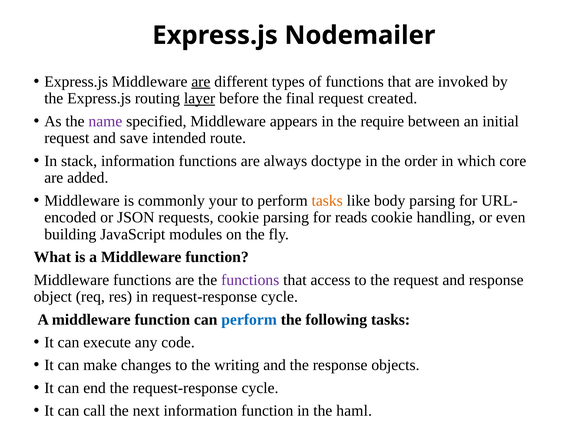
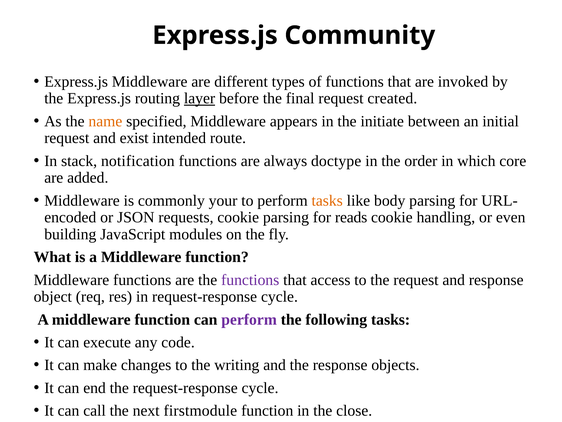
Nodemailer: Nodemailer -> Community (360, 35)
are underline: present -> none (201, 81)
name colour: purple -> orange (105, 121)
require: require -> initiate (382, 121)
save: save -> exist (134, 138)
stack information: information -> notification (138, 161)
perform colour: blue -> purple (249, 319)
next information: information -> firstmodule (200, 410)
haml: haml -> close (354, 410)
